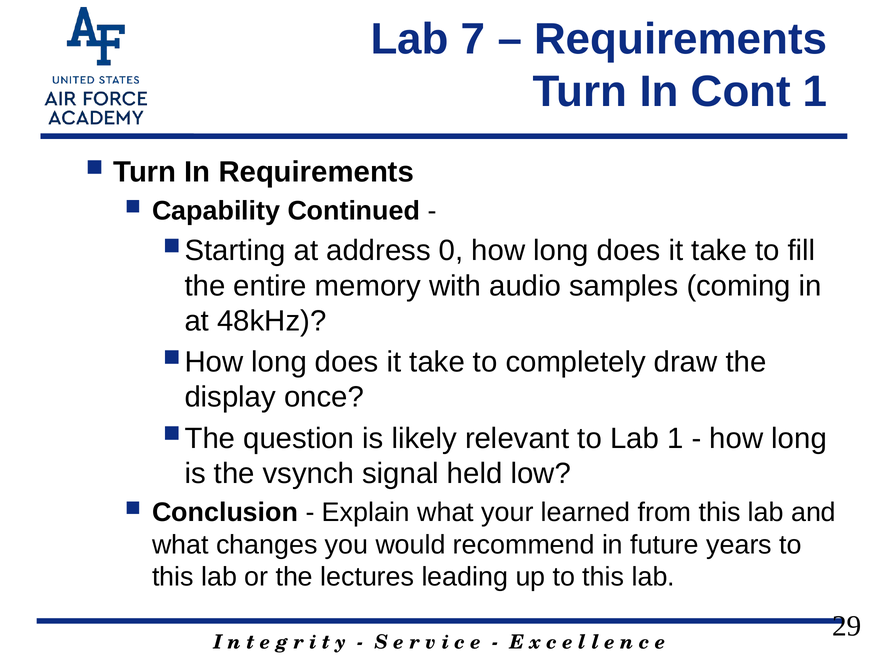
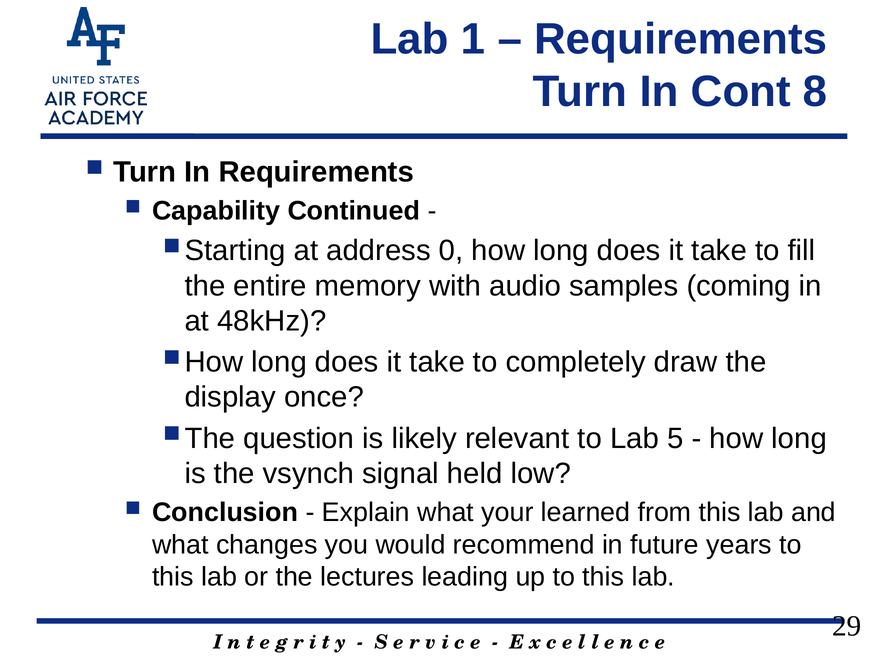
7: 7 -> 1 (473, 39)
Cont 1: 1 -> 8 (815, 92)
Lab 1: 1 -> 5 (675, 438)
